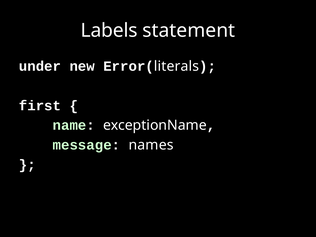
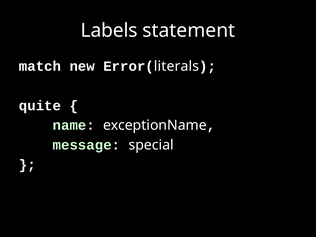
under: under -> match (40, 66)
first: first -> quite (40, 106)
names: names -> special (151, 145)
